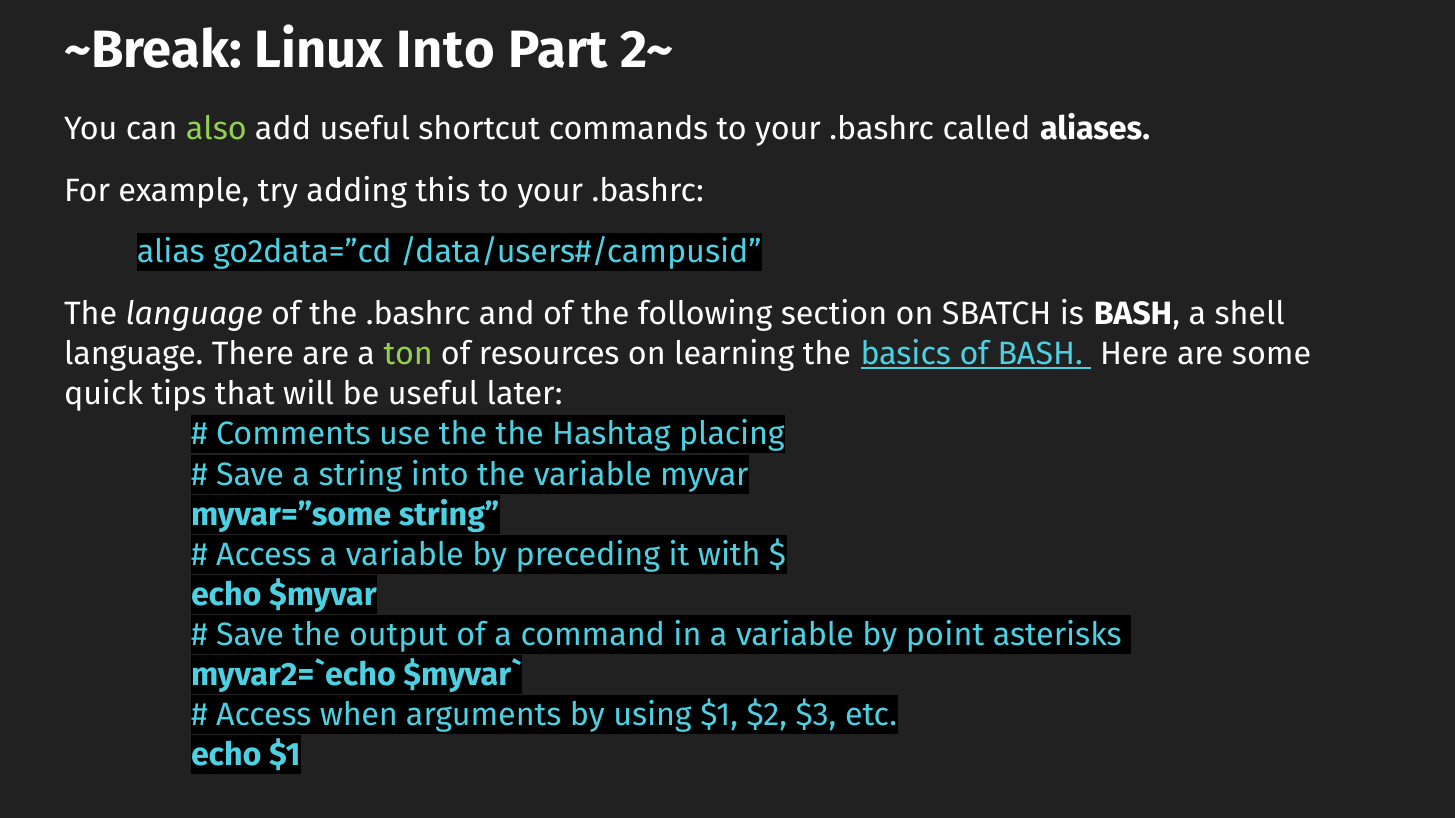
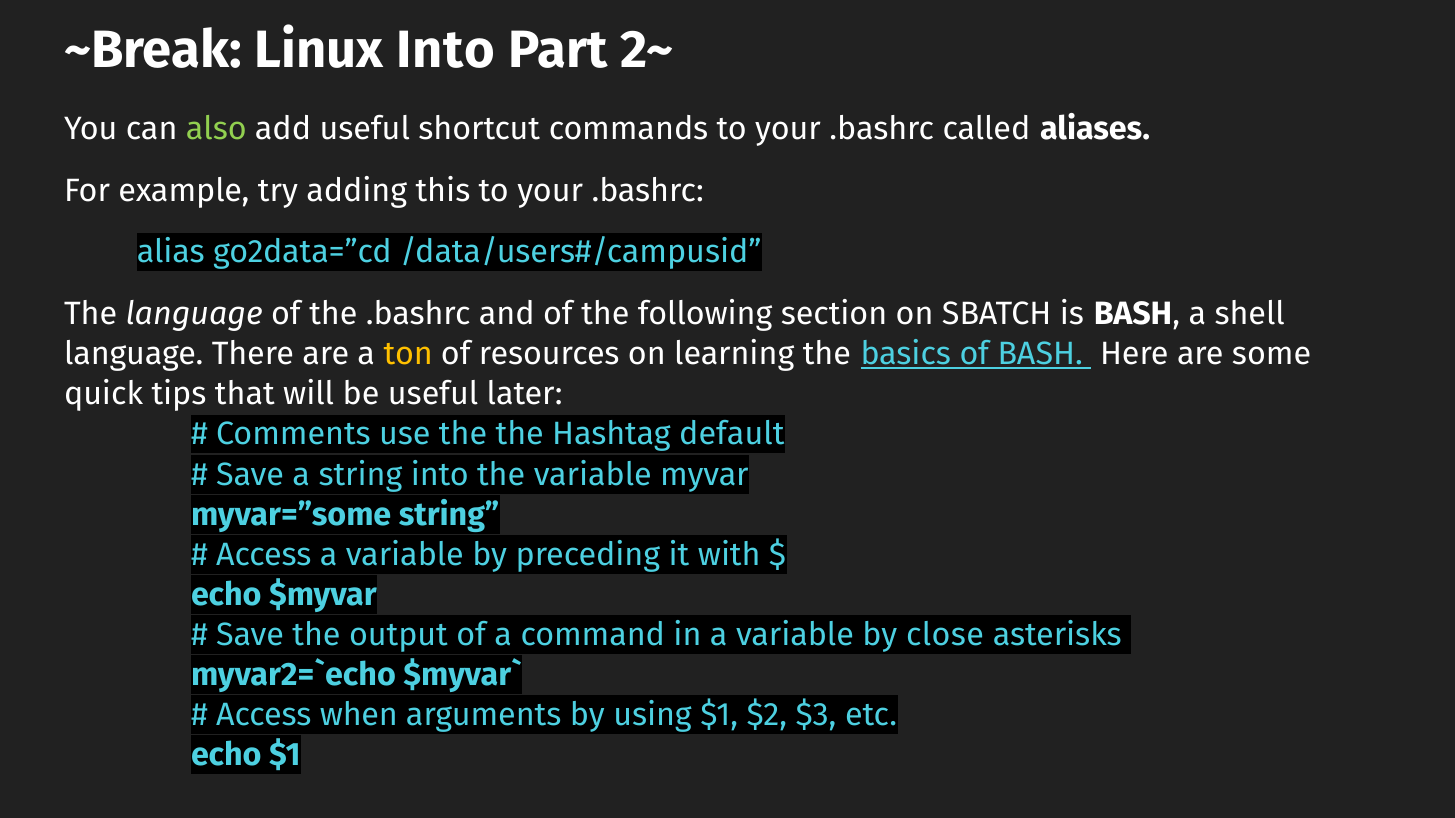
ton colour: light green -> yellow (408, 354)
placing: placing -> default (732, 435)
point: point -> close (945, 635)
